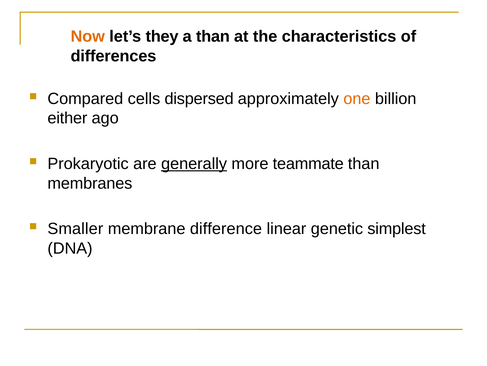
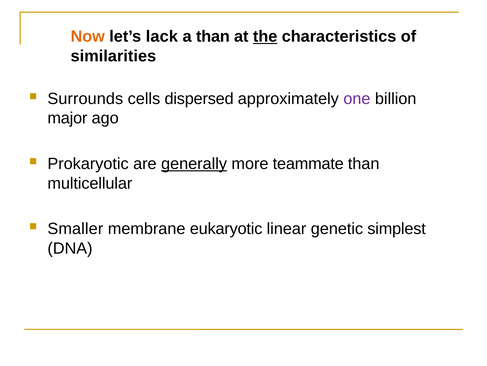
they: they -> lack (162, 37)
the underline: none -> present (265, 37)
differences: differences -> similarities (113, 56)
Compared: Compared -> Surrounds (85, 99)
one colour: orange -> purple (357, 99)
either: either -> major (67, 118)
membranes: membranes -> multicellular (90, 183)
difference: difference -> eukaryotic (226, 228)
